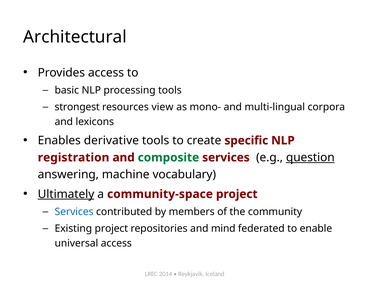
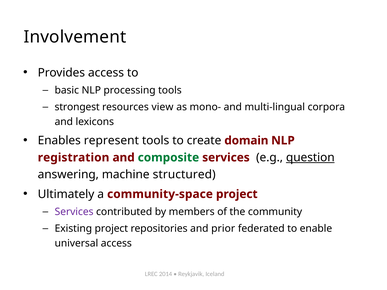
Architectural: Architectural -> Involvement (75, 37)
derivative: derivative -> represent (111, 141)
specific: specific -> domain (246, 141)
vocabulary: vocabulary -> structured (184, 175)
Ultimately underline: present -> none (66, 194)
Services colour: blue -> purple (74, 212)
mind: mind -> prior (223, 229)
